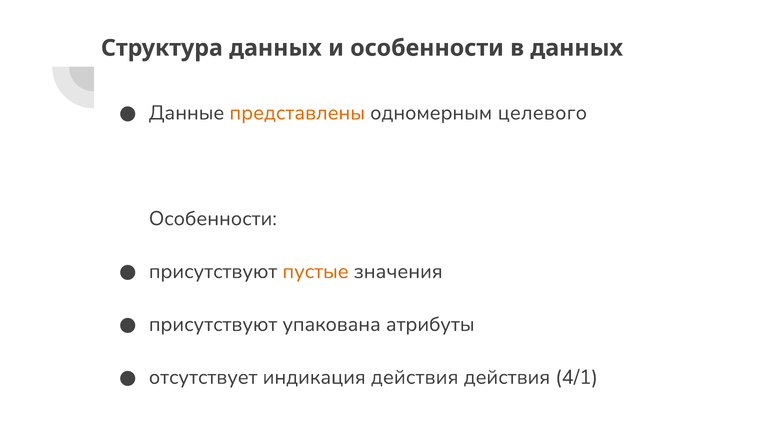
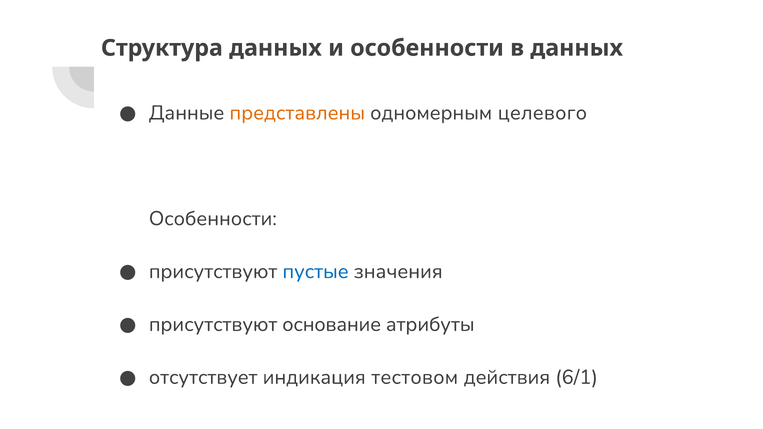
пустые colour: orange -> blue (316, 272)
упакована: упакована -> основание (332, 324)
индикация действия: действия -> тестовом (415, 377)
4/1: 4/1 -> 6/1 (577, 377)
